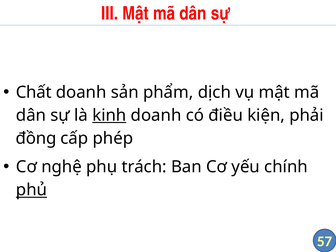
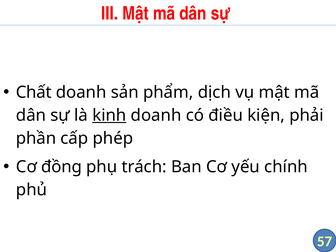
đồng: đồng -> phần (36, 138)
nghệ: nghệ -> đồng (62, 167)
phủ underline: present -> none (31, 190)
